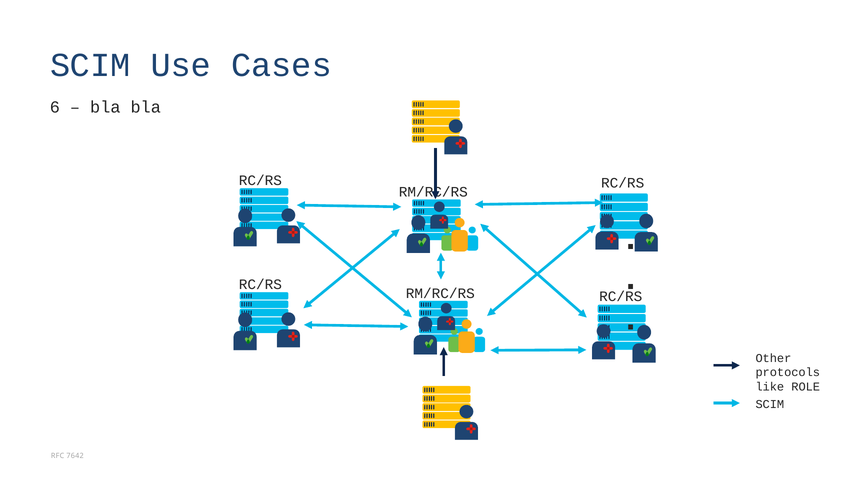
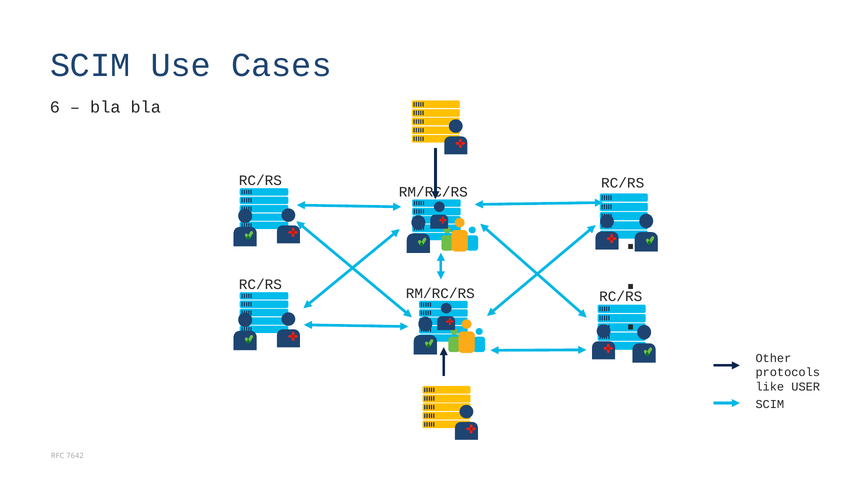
ROLE: ROLE -> USER (806, 387)
